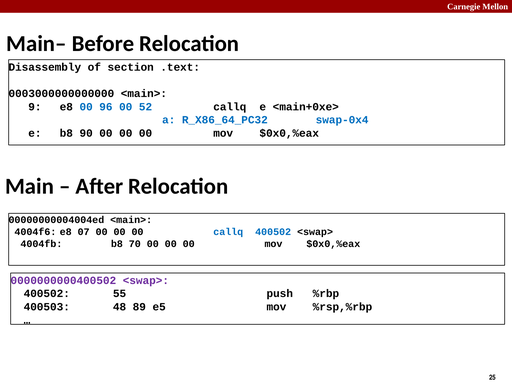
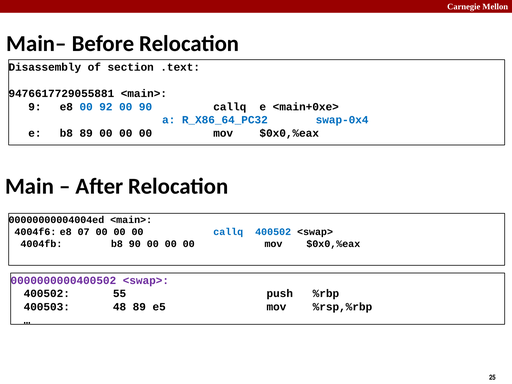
0003000000000000: 0003000000000000 -> 9476617729055881 (61, 94)
96: 96 -> 92 (106, 107)
00 52: 52 -> 90 (146, 107)
b8 90: 90 -> 89 (86, 133)
b8 70: 70 -> 90 (135, 244)
